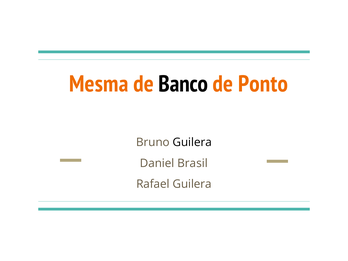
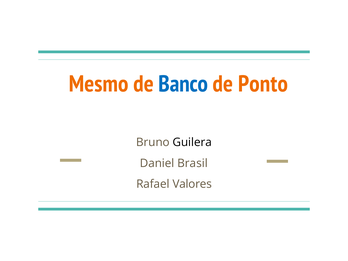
Mesma: Mesma -> Mesmo (99, 84)
Banco colour: black -> blue (183, 84)
Rafael Guilera: Guilera -> Valores (192, 184)
